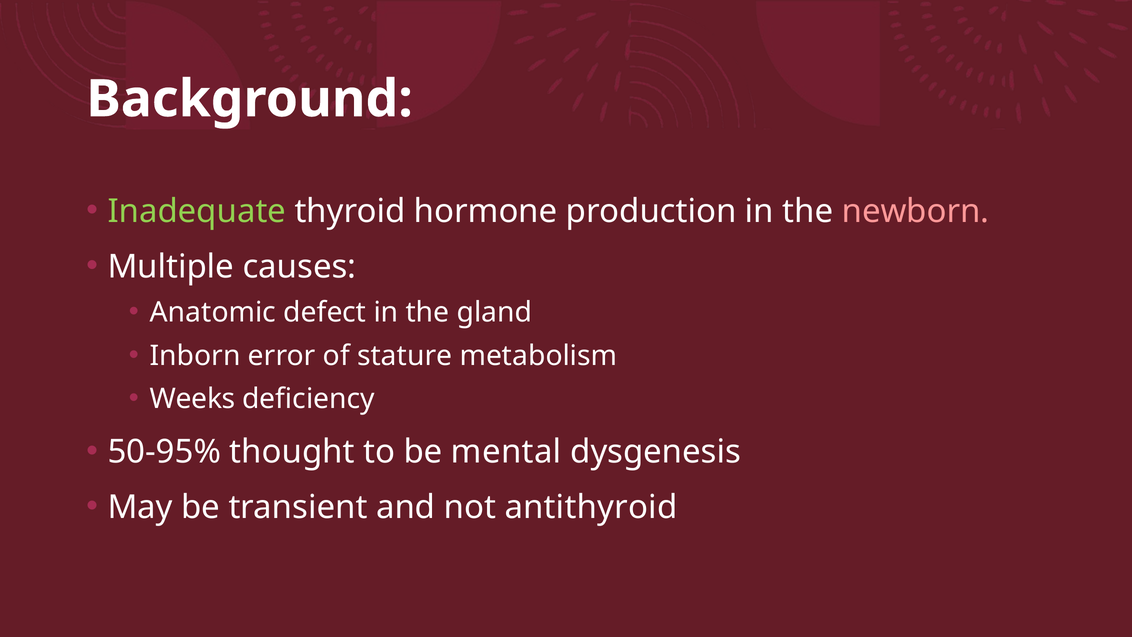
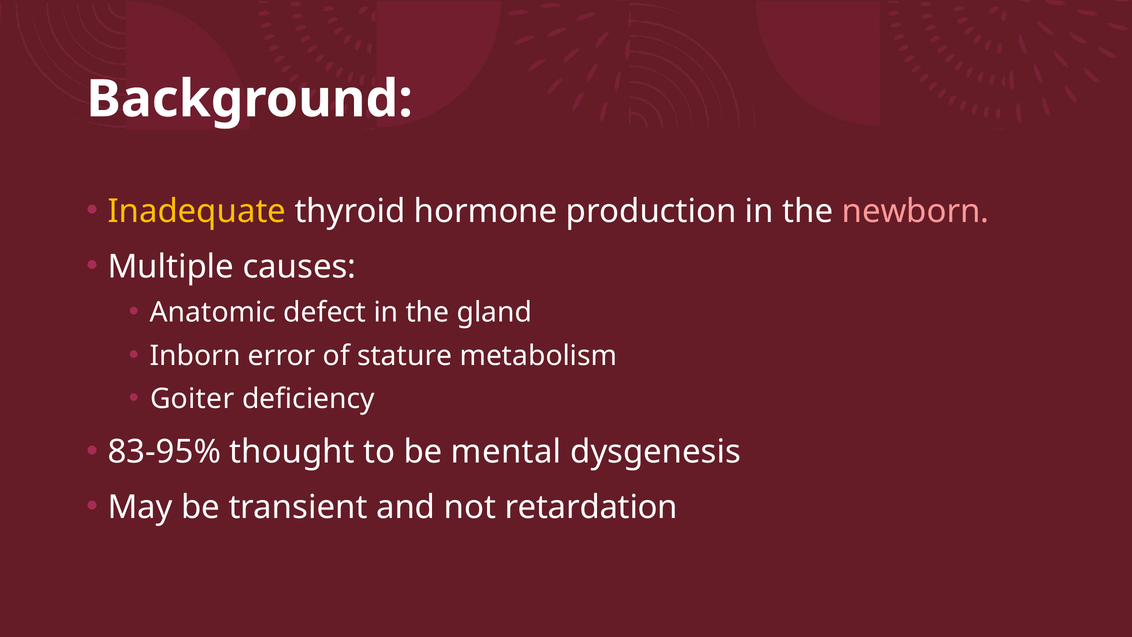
Inadequate colour: light green -> yellow (197, 211)
Weeks: Weeks -> Goiter (192, 399)
50-95%: 50-95% -> 83-95% (164, 452)
antithyroid: antithyroid -> retardation (591, 507)
